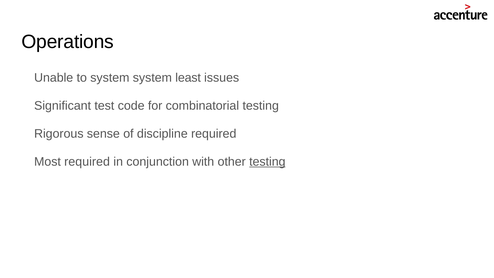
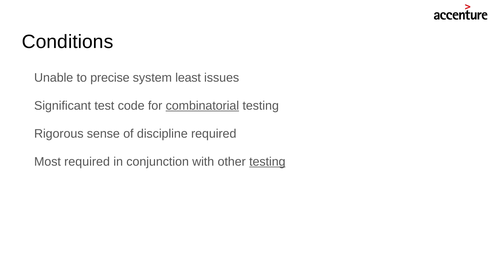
Operations: Operations -> Conditions (68, 42)
to system: system -> precise (110, 78)
combinatorial underline: none -> present (202, 106)
